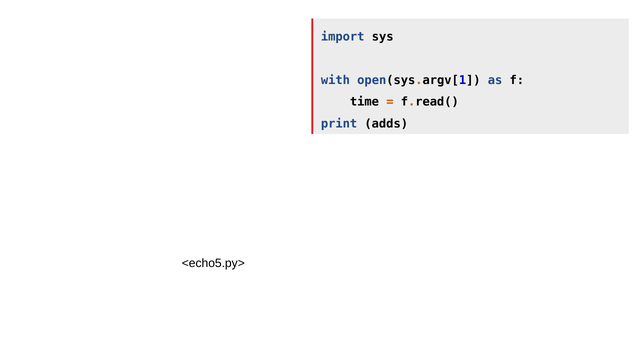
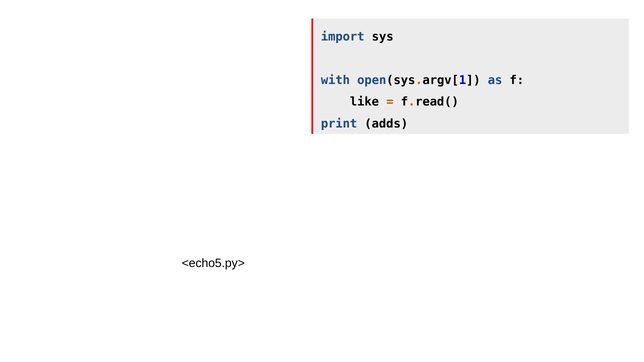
time: time -> like (364, 102)
